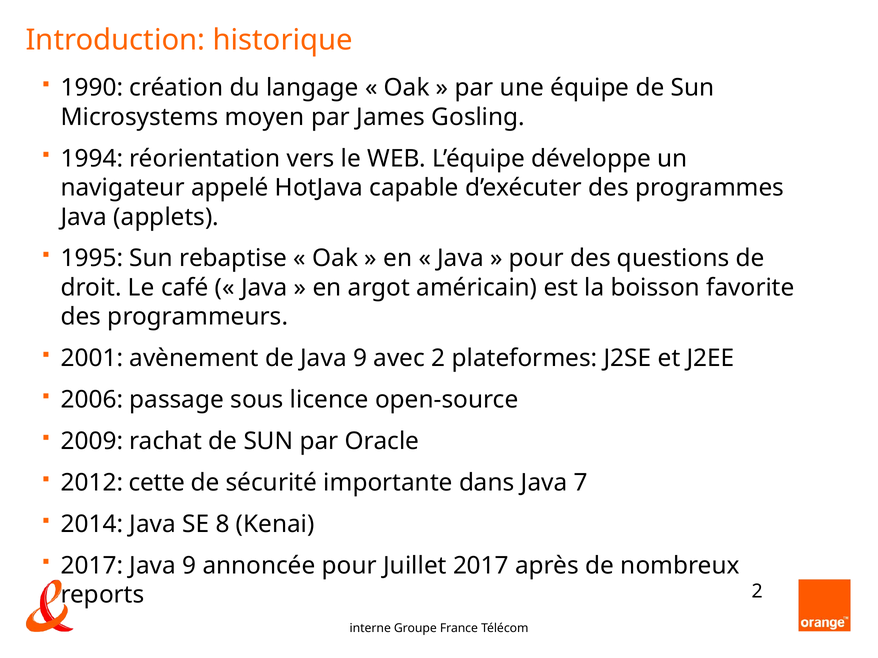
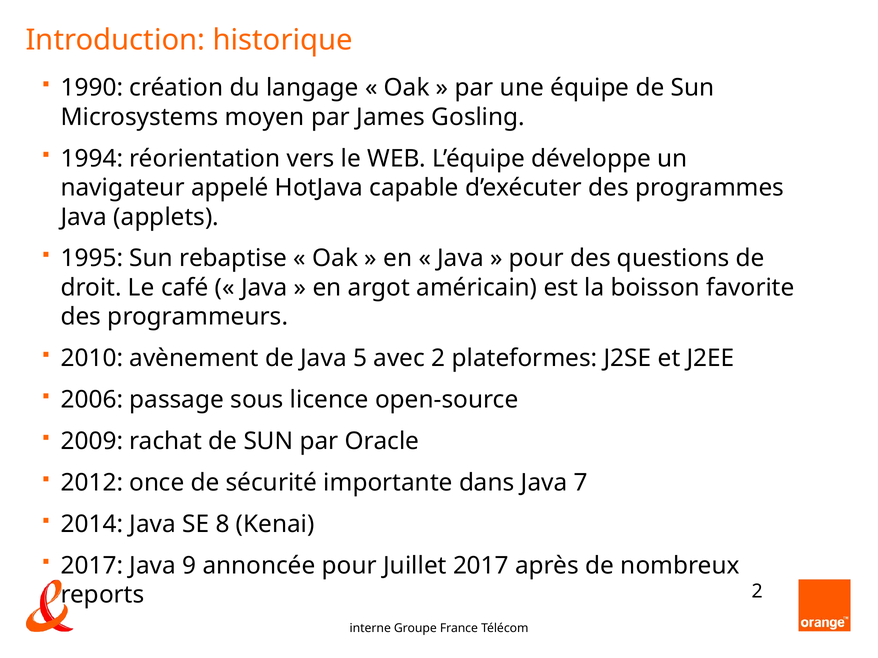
2001: 2001 -> 2010 (92, 359)
de Java 9: 9 -> 5 (360, 359)
cette: cette -> once (157, 483)
